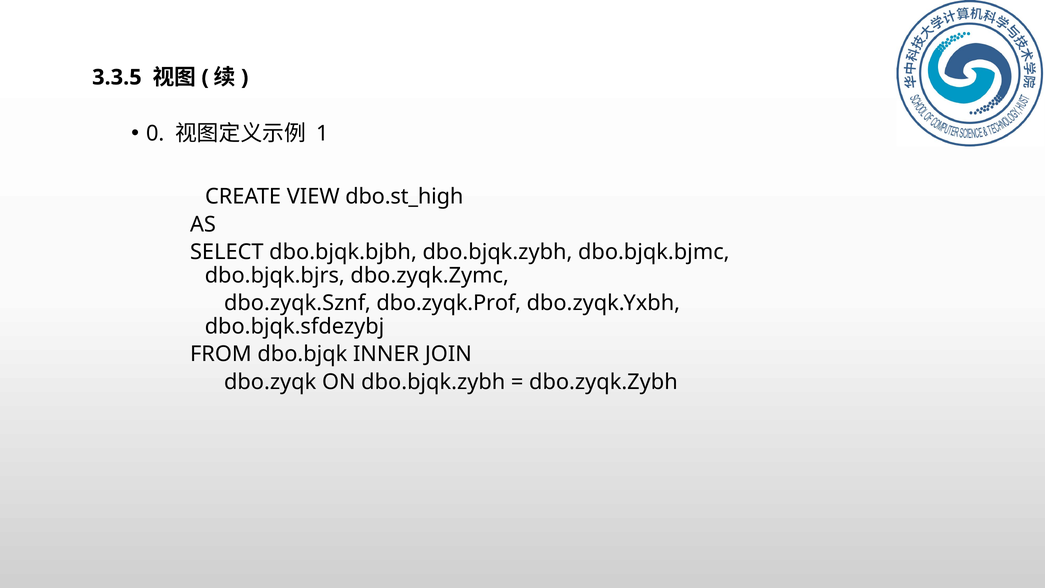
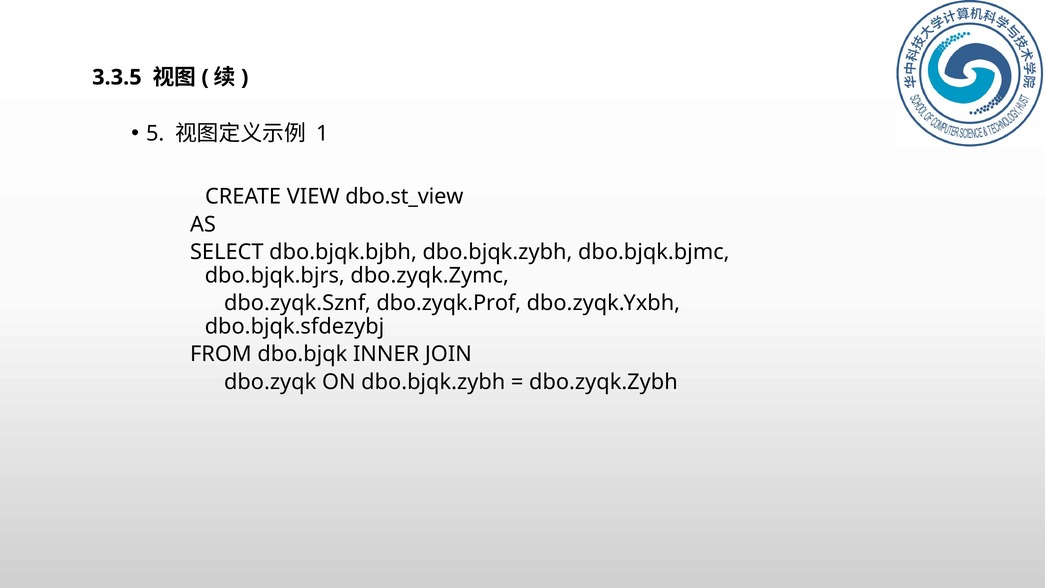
0: 0 -> 5 (155, 133)
dbo.st_high: dbo.st_high -> dbo.st_view (404, 197)
